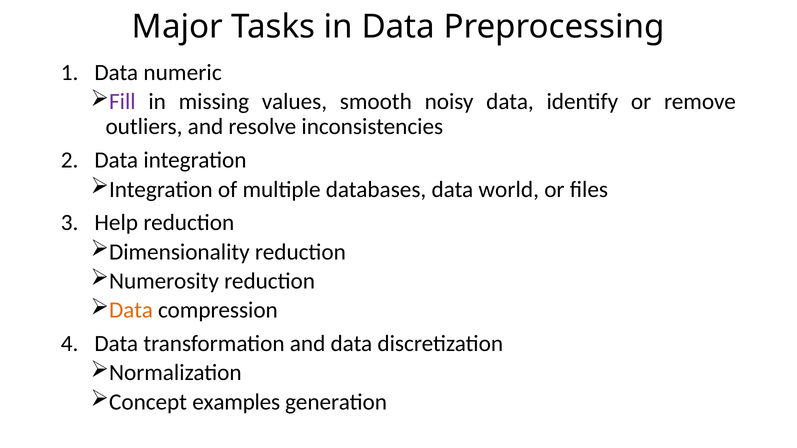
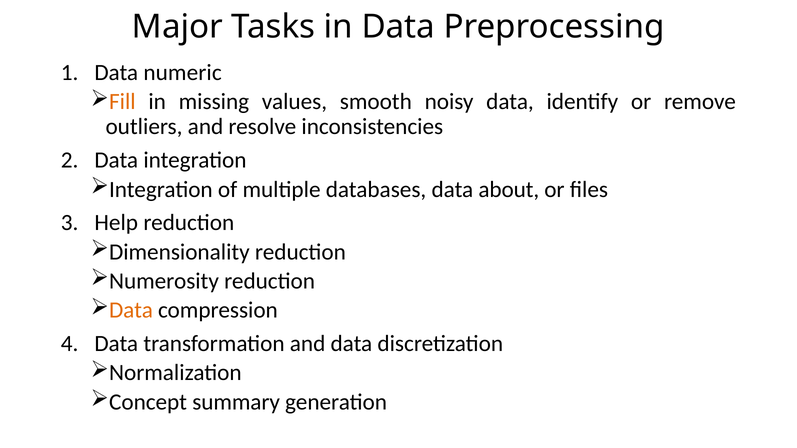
Fill colour: purple -> orange (122, 102)
world: world -> about (509, 189)
examples: examples -> summary (236, 402)
